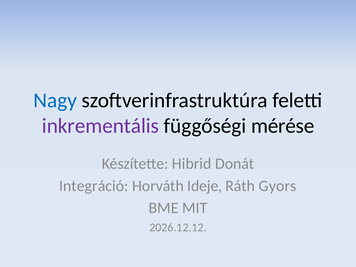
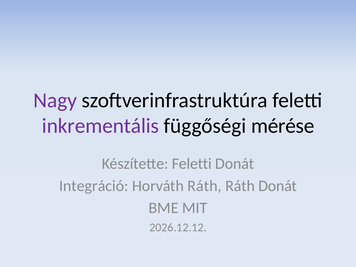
Nagy colour: blue -> purple (55, 100)
Készítette Hibrid: Hibrid -> Feletti (192, 164)
Horváth Ideje: Ideje -> Ráth (205, 186)
Ráth Gyors: Gyors -> Donát (278, 186)
